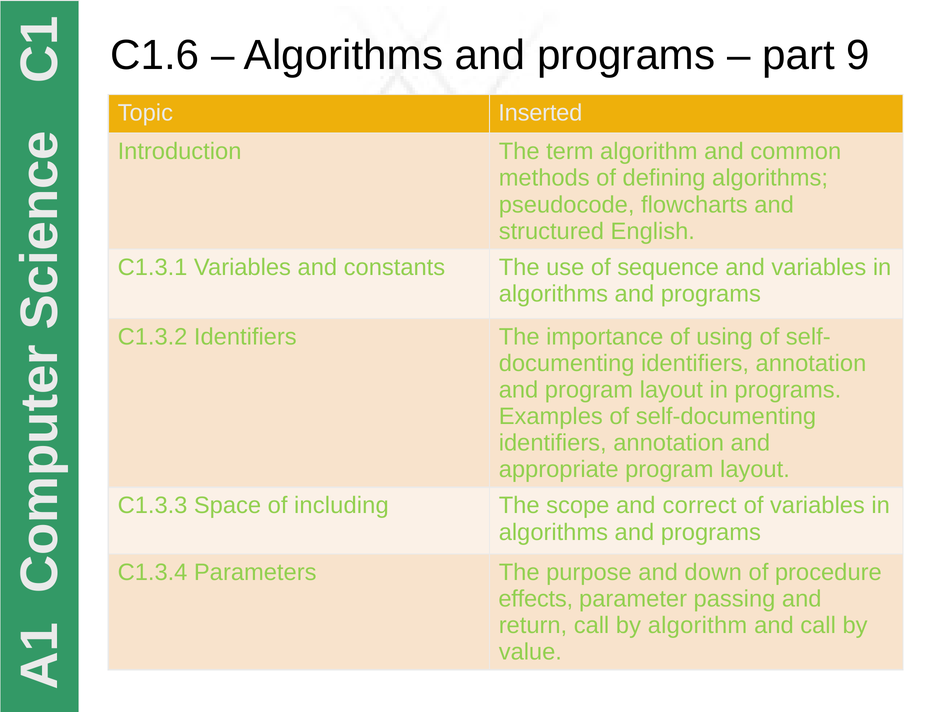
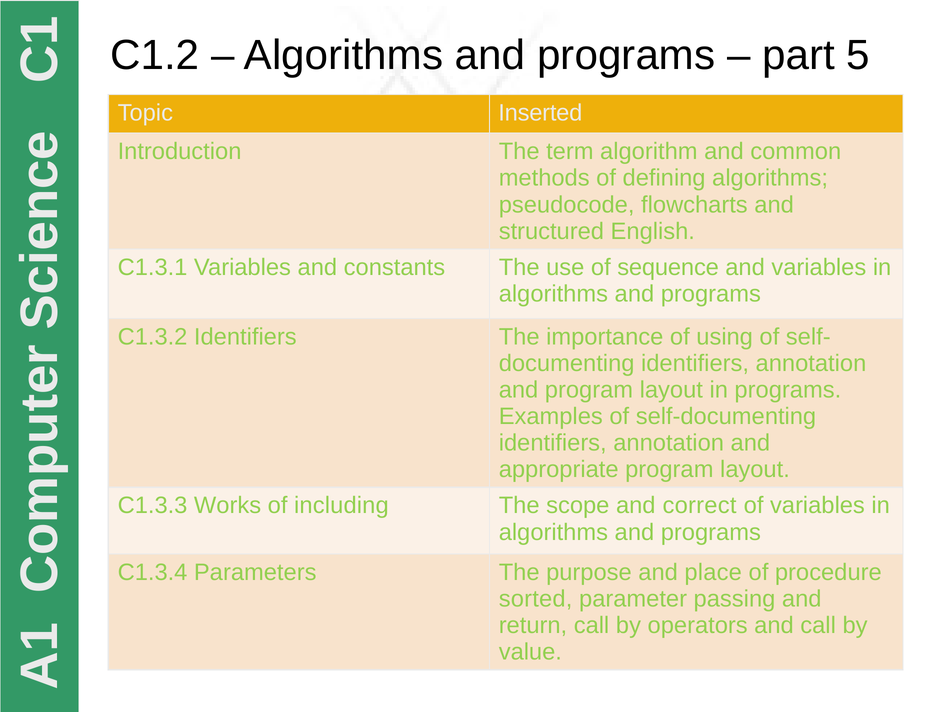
C1.6: C1.6 -> C1.2 (155, 55)
9: 9 -> 5 (858, 55)
Space: Space -> Works (228, 505)
down: down -> place (713, 572)
effects: effects -> sorted (536, 599)
by algorithm: algorithm -> operators (698, 625)
